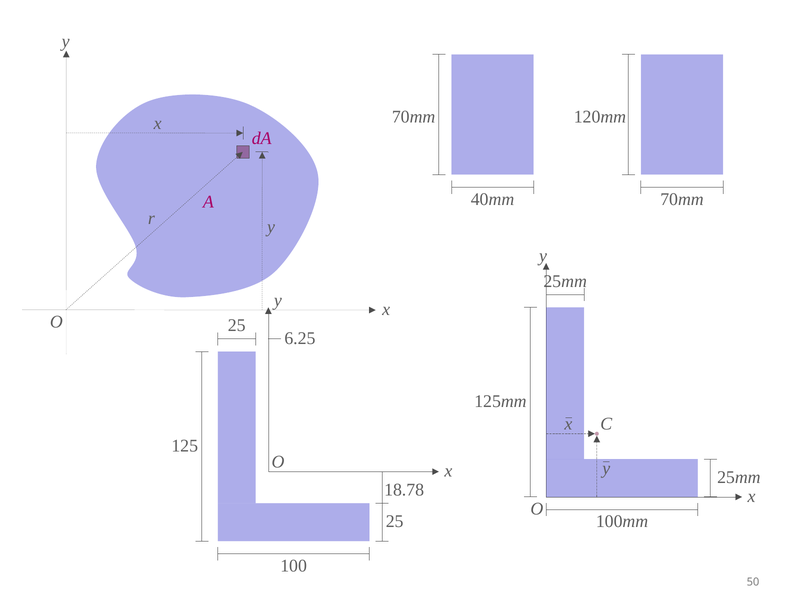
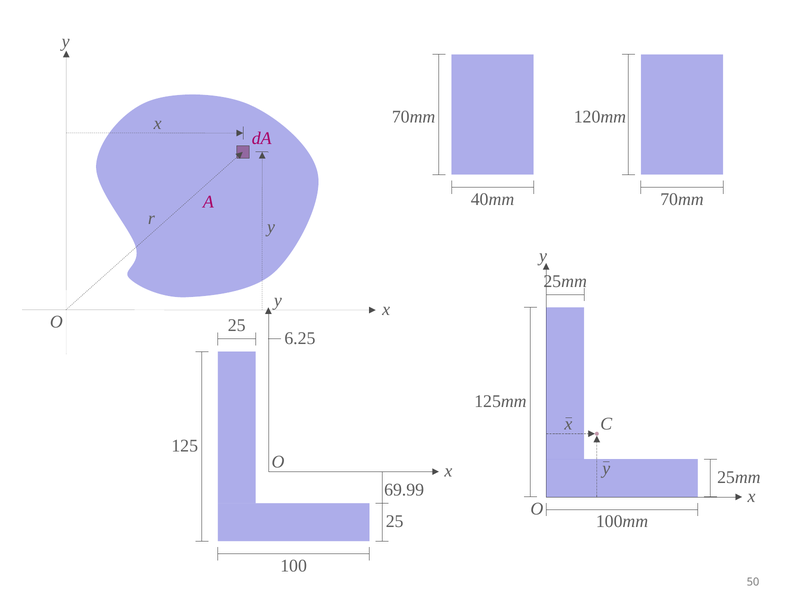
18.78: 18.78 -> 69.99 (404, 490)
